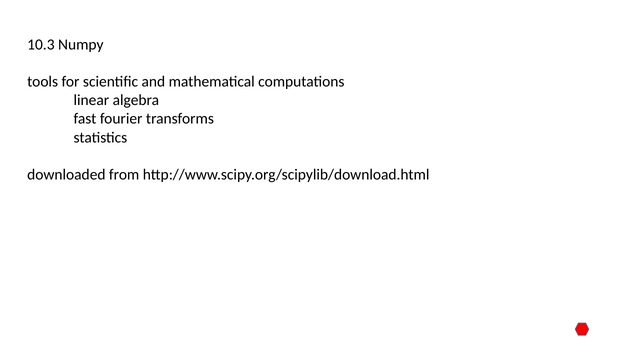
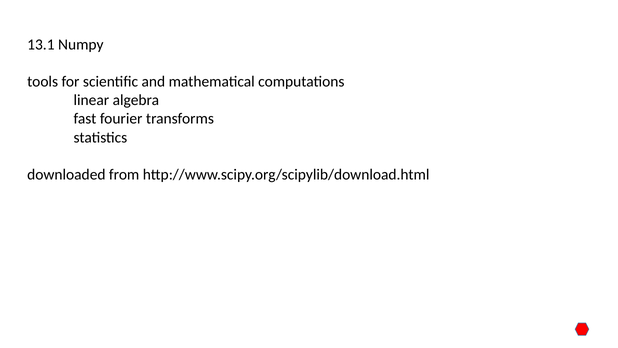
10.3: 10.3 -> 13.1 (41, 45)
